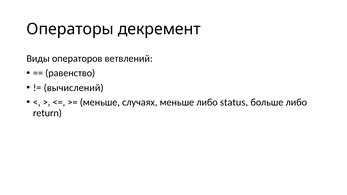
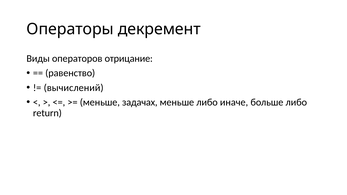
ветвлений: ветвлений -> отрицание (129, 59)
случаях: случаях -> задачах (140, 102)
status: status -> иначе (234, 102)
